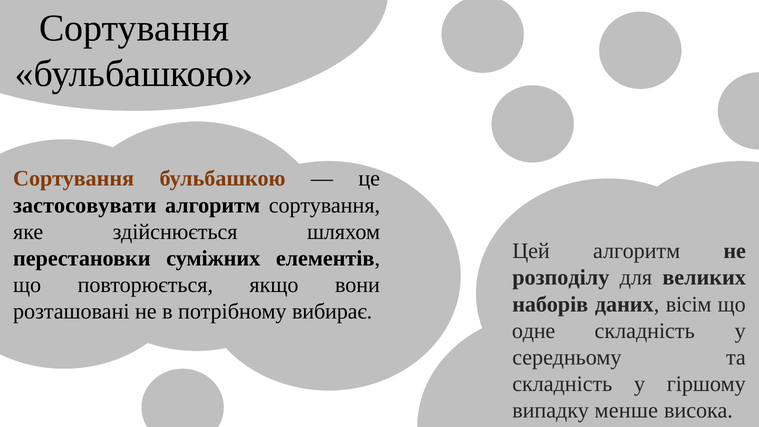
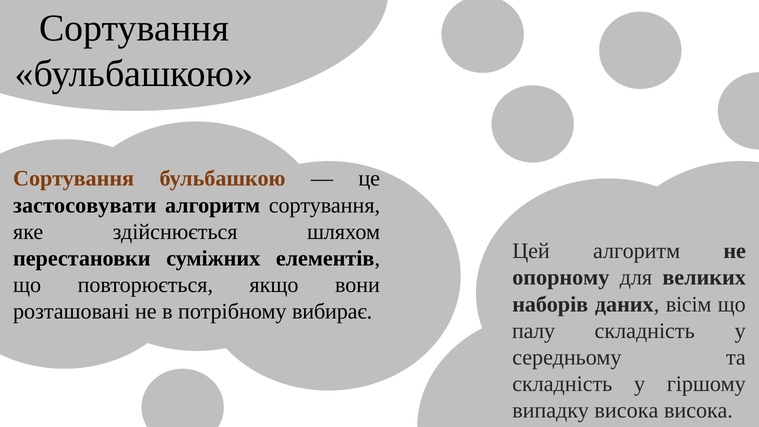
розподілу: розподілу -> опорному (561, 278)
одне: одне -> палу (534, 331)
випадку менше: менше -> висока (626, 411)
